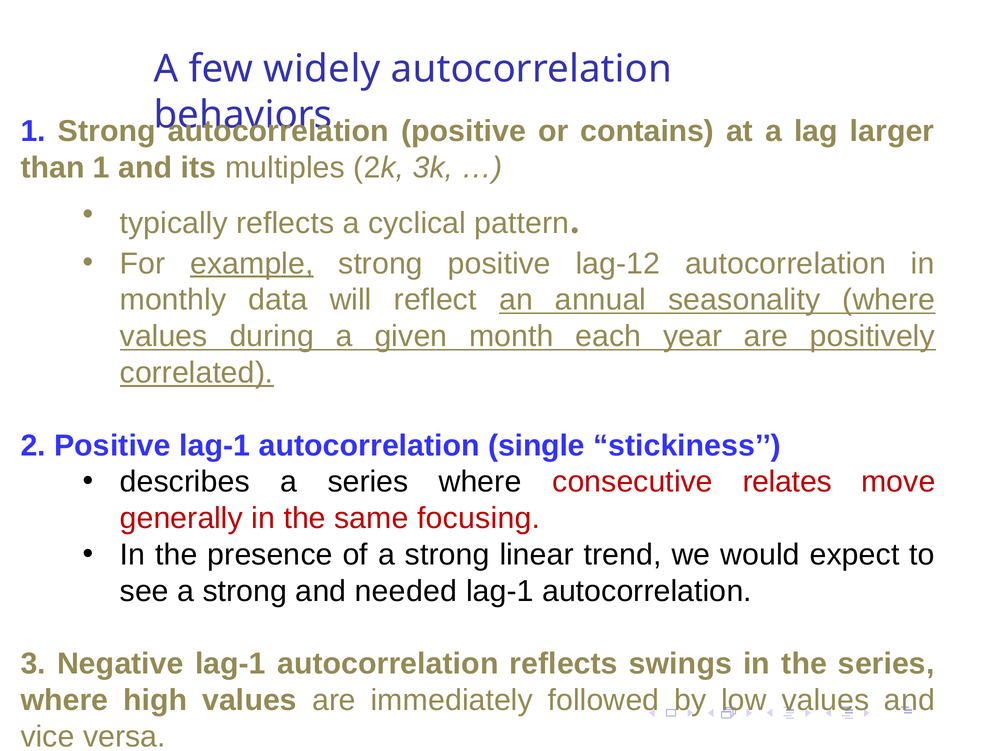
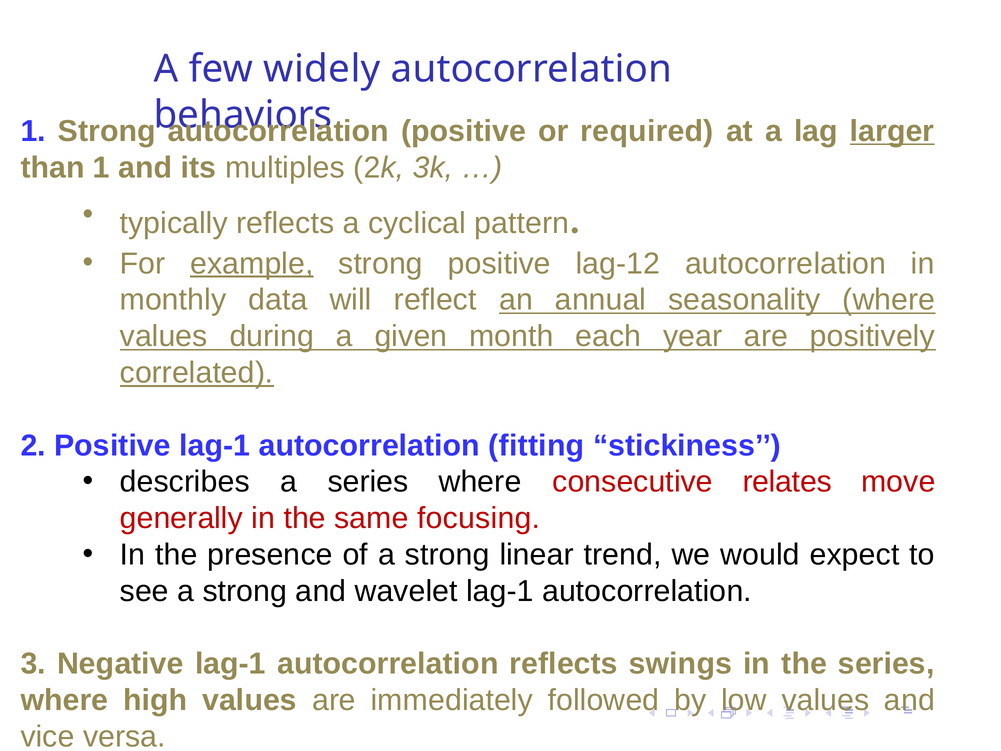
contains: contains -> required (647, 131)
larger underline: none -> present (892, 131)
single: single -> fitting (536, 446)
needed: needed -> wavelet (406, 591)
